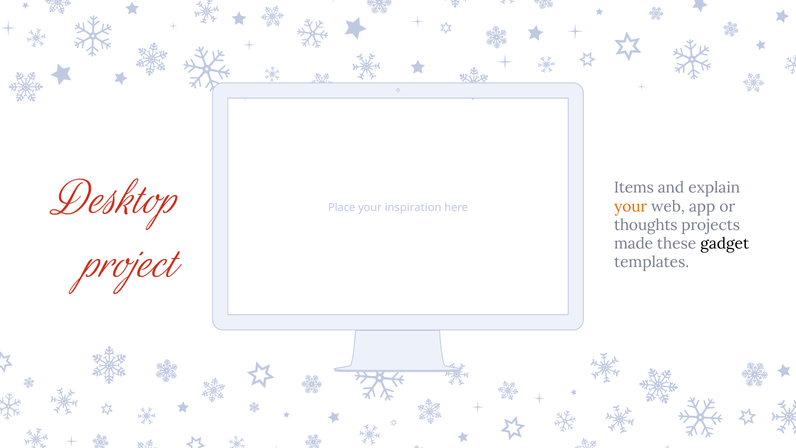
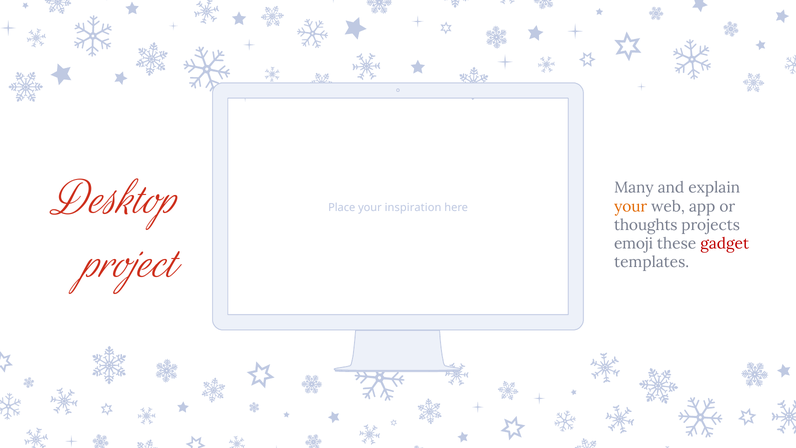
Items: Items -> Many (634, 188)
made: made -> emoji (634, 244)
gadget colour: black -> red (725, 244)
